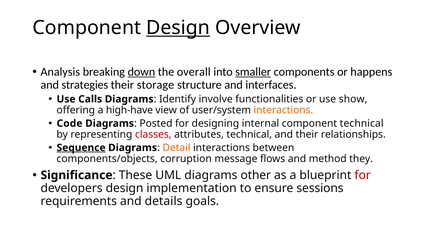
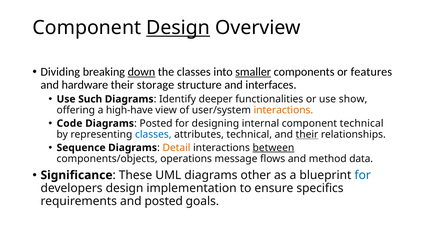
Analysis: Analysis -> Dividing (60, 72)
the overall: overall -> classes (194, 72)
happens: happens -> features (371, 72)
strategies: strategies -> hardware (85, 85)
Calls: Calls -> Such (90, 99)
involve: involve -> deeper (216, 99)
classes colour: red -> blue (153, 135)
their underline: none -> present (307, 135)
Sequence underline: present -> none (81, 148)
between underline: none -> present (273, 148)
corruption: corruption -> operations (186, 159)
they: they -> data (361, 159)
for colour: red -> blue (363, 175)
sessions: sessions -> specifics (320, 188)
and details: details -> posted (164, 201)
